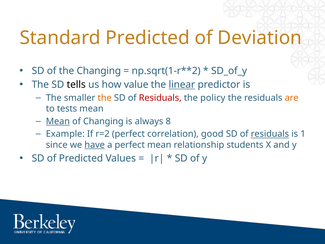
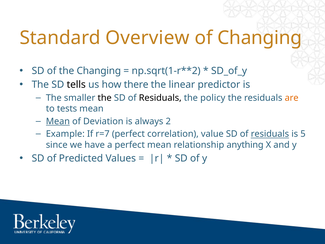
Standard Predicted: Predicted -> Overview (147, 38)
of Deviation: Deviation -> Changing (260, 38)
value: value -> there (136, 85)
linear underline: present -> none (182, 85)
the colour: orange -> black (105, 98)
Residuals colour: red -> black (160, 98)
of Changing: Changing -> Deviation (103, 121)
8: 8 -> 2 (168, 121)
r=2: r=2 -> r=7 (103, 134)
good: good -> value (212, 134)
1: 1 -> 5 (303, 134)
have underline: present -> none (95, 145)
students: students -> anything (245, 145)
